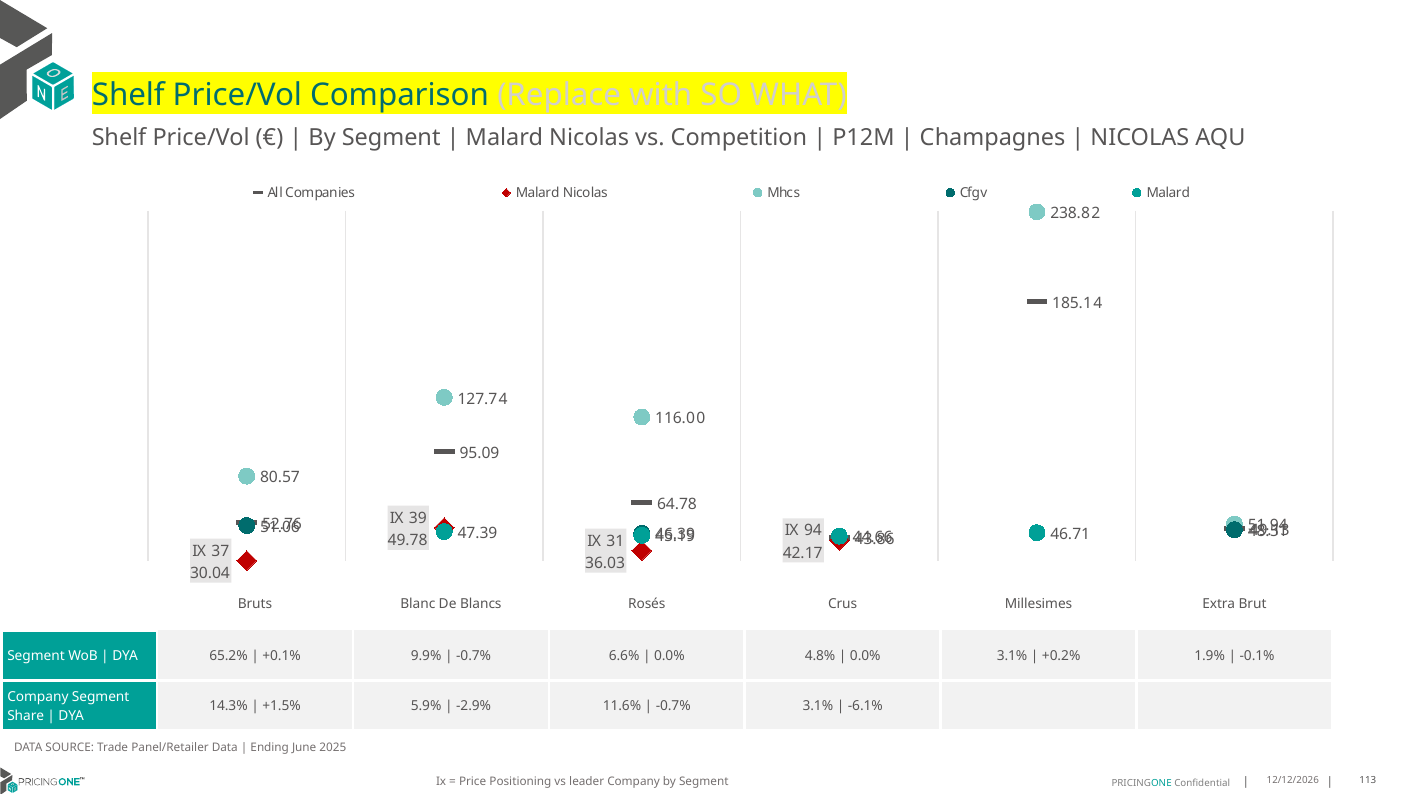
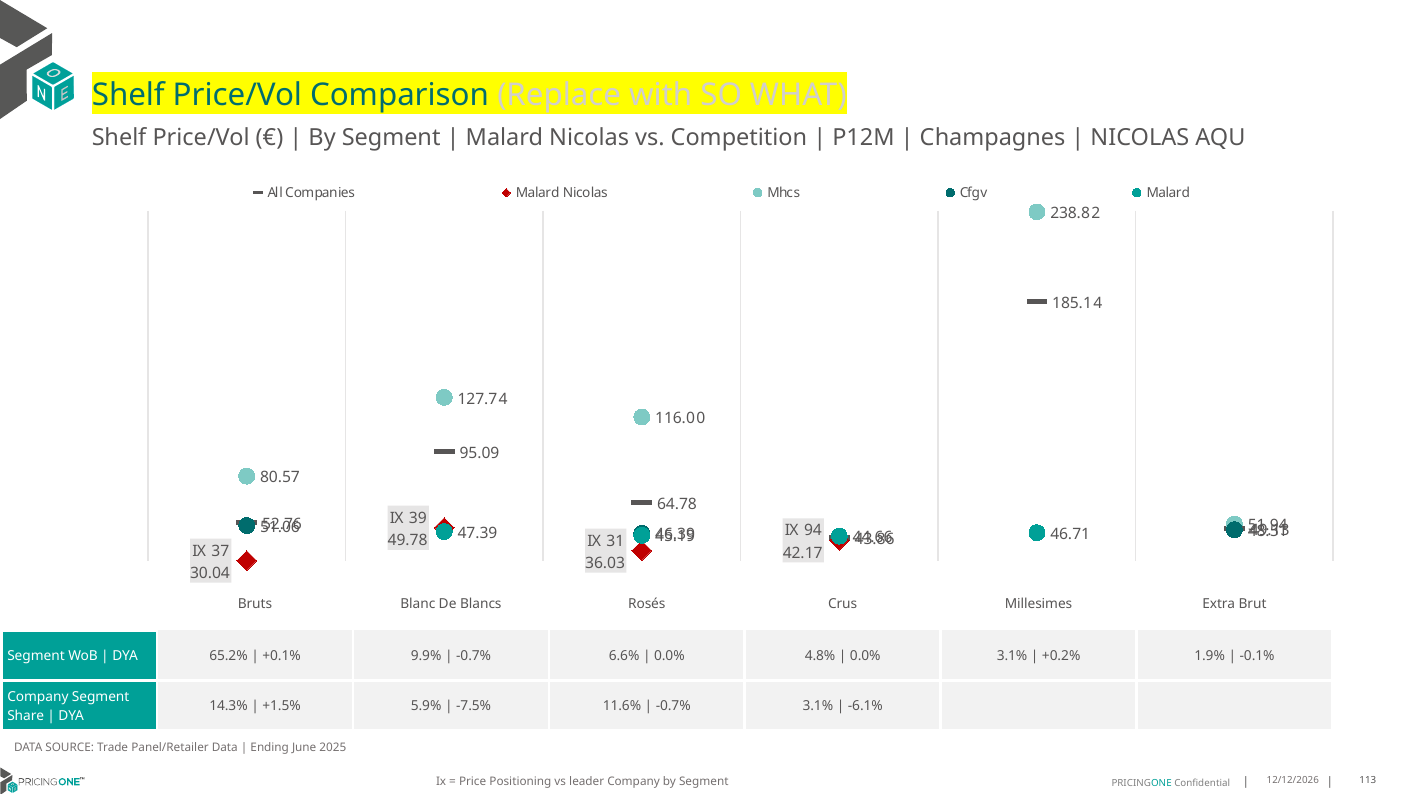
-2.9%: -2.9% -> -7.5% (474, 706)
